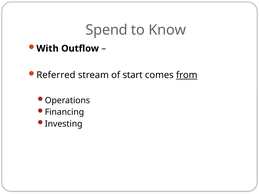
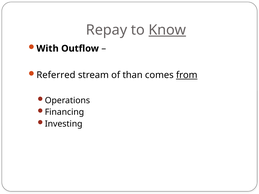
Spend: Spend -> Repay (107, 30)
Know underline: none -> present (167, 30)
start: start -> than (133, 75)
